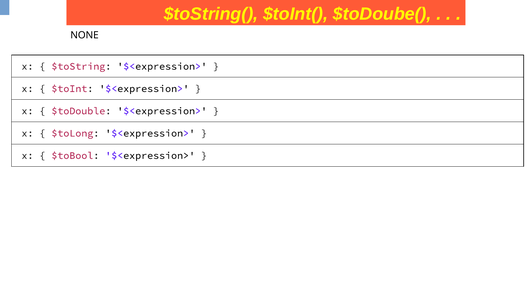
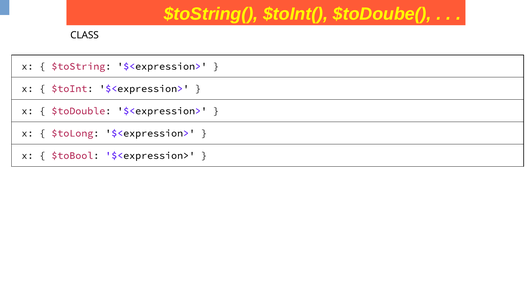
NONE: NONE -> CLASS (85, 35)
